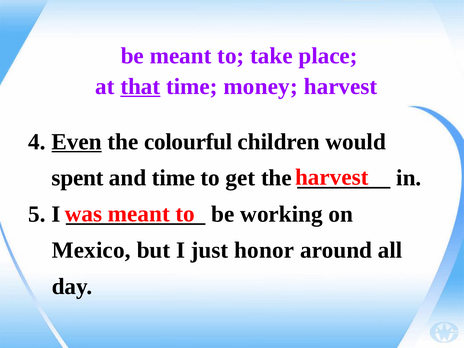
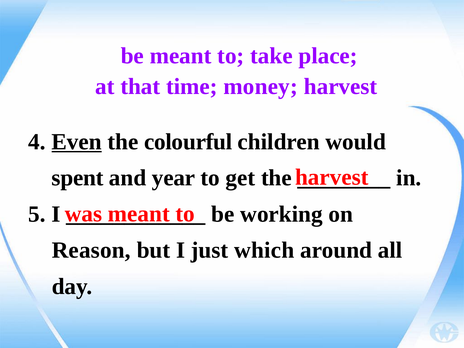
that underline: present -> none (140, 86)
and time: time -> year (174, 178)
Mexico: Mexico -> Reason (91, 250)
honor: honor -> which (264, 250)
